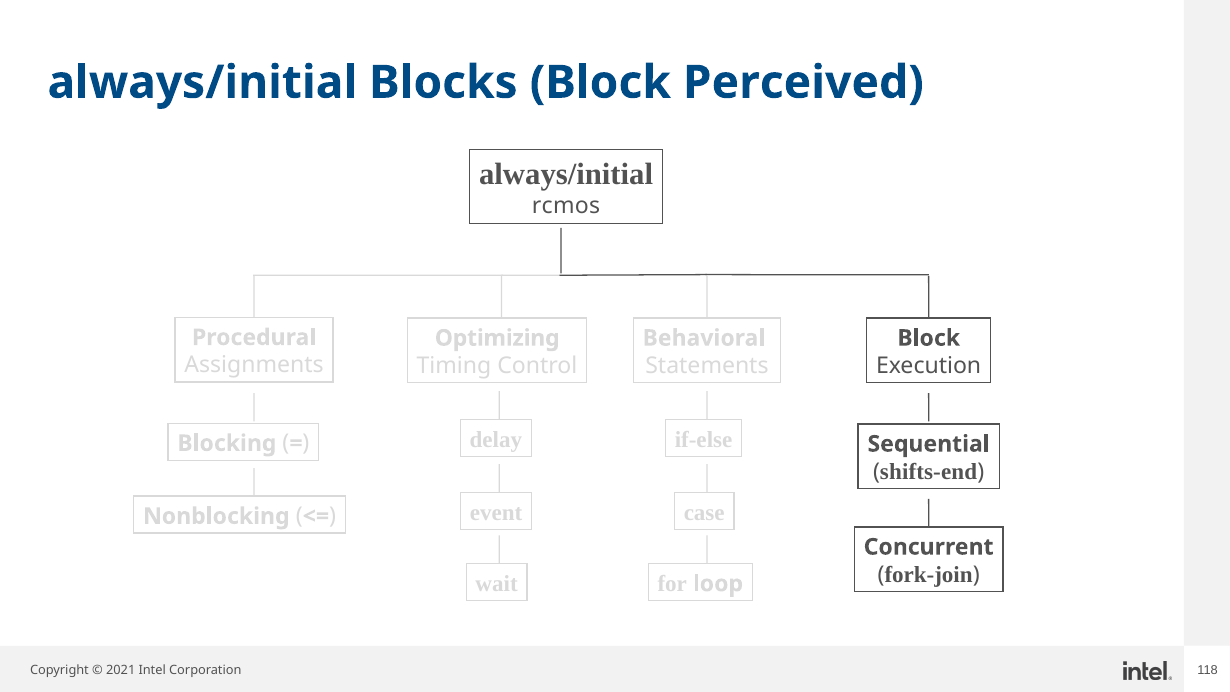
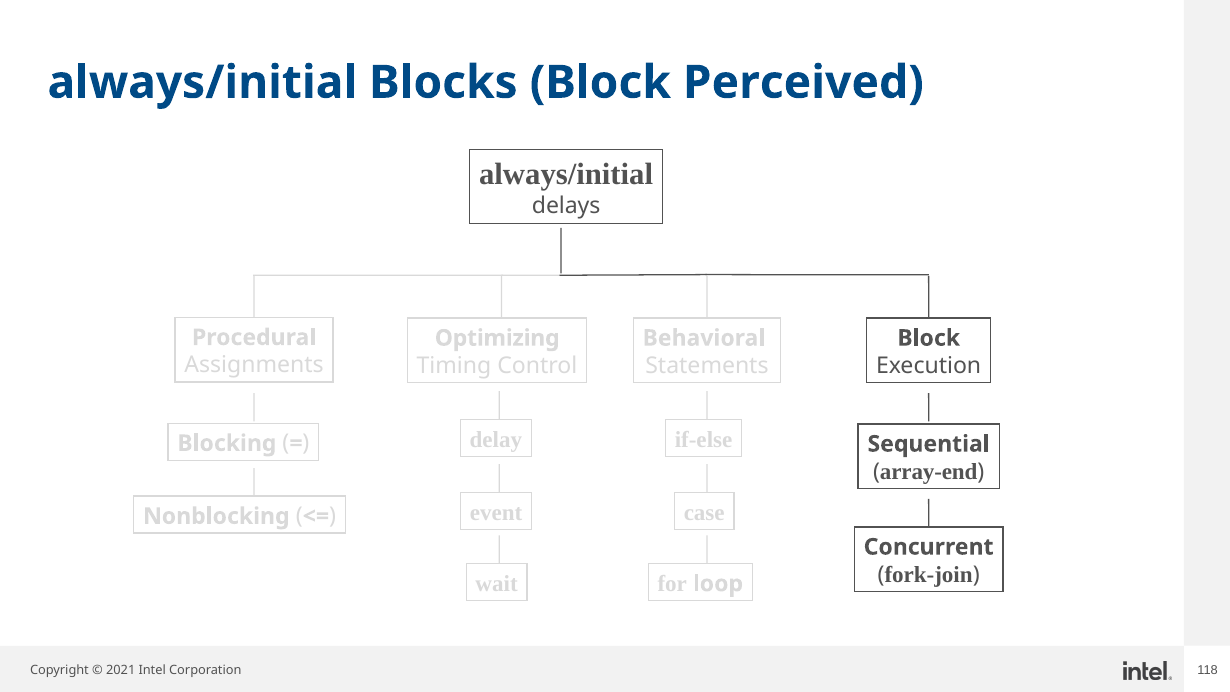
rcmos: rcmos -> delays (566, 206)
shifts-end: shifts-end -> array-end (929, 472)
